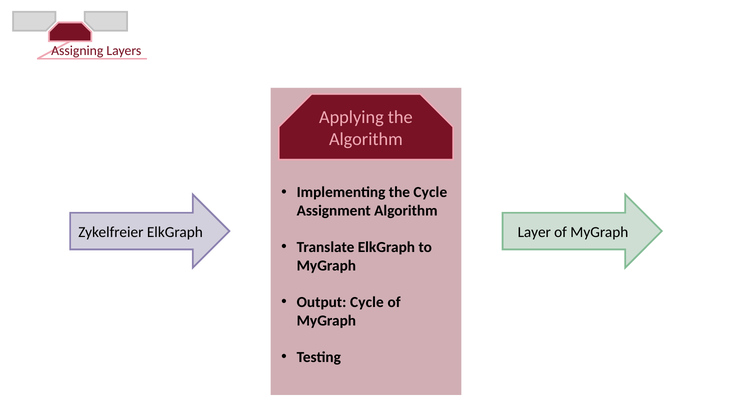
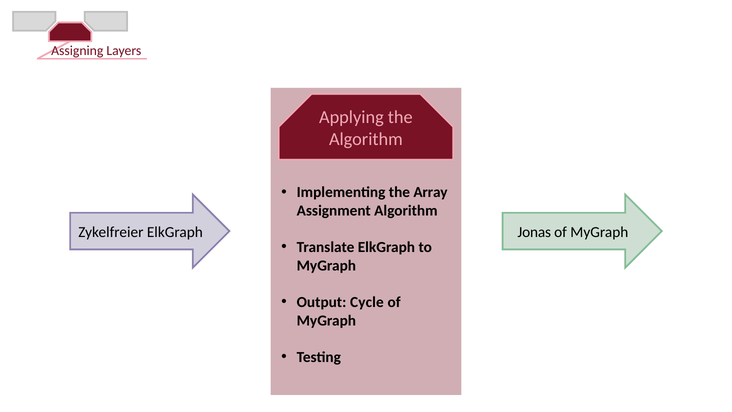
the Cycle: Cycle -> Array (430, 192)
Layer: Layer -> Jonas (534, 232)
